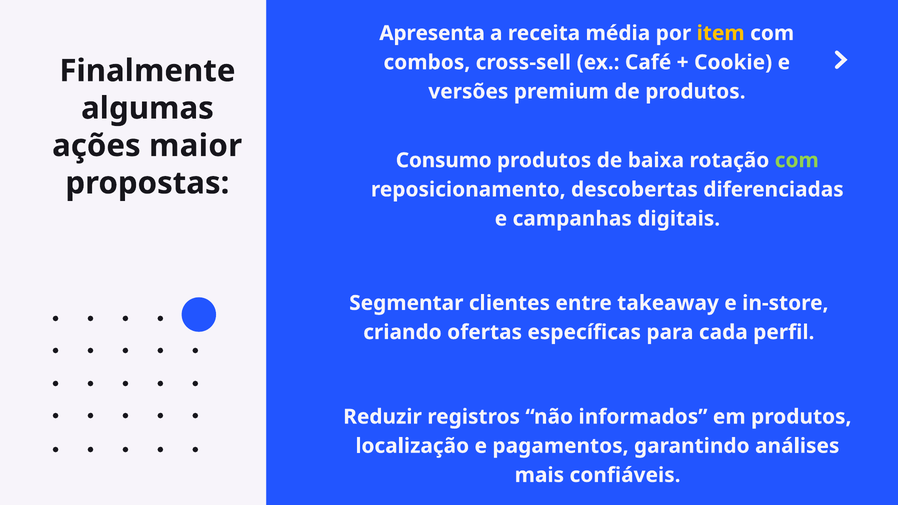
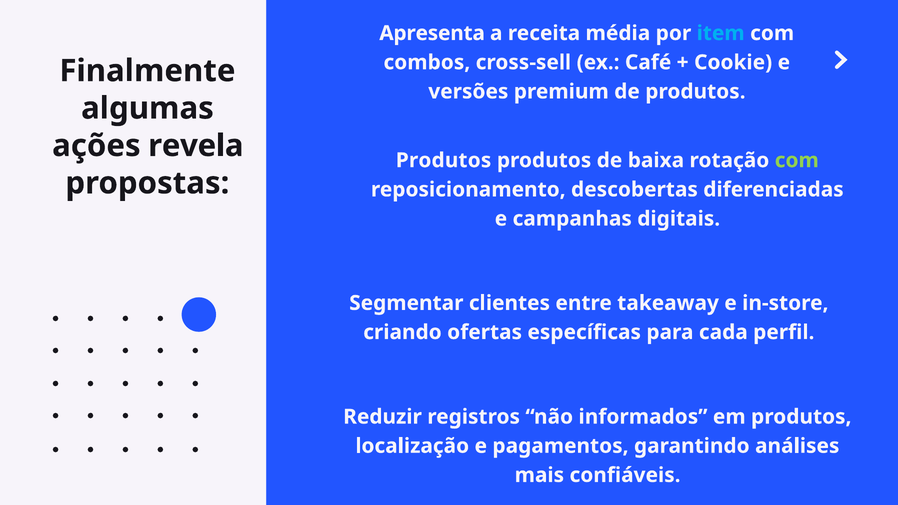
item colour: yellow -> light blue (721, 33)
maior: maior -> revela (196, 146)
Consumo: Consumo -> Produtos (444, 160)
